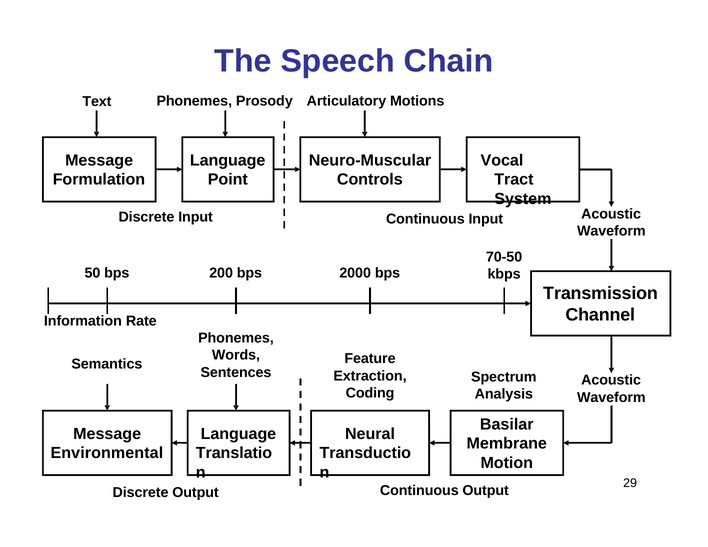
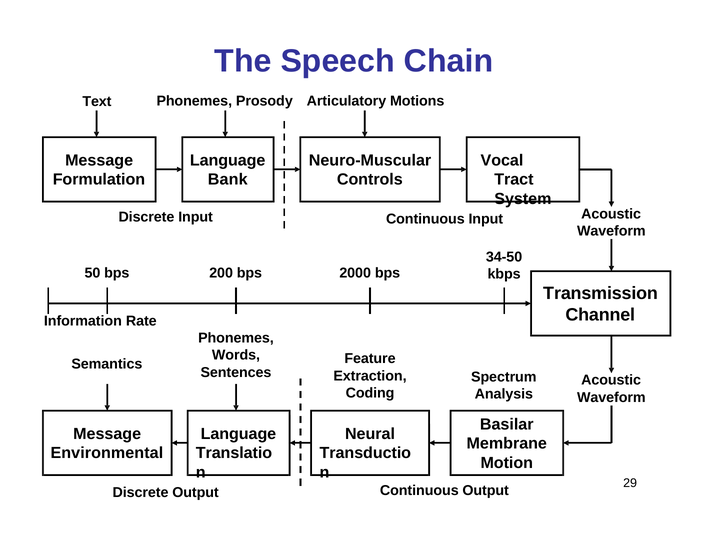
Point: Point -> Bank (228, 180)
70-50: 70-50 -> 34-50 (504, 257)
